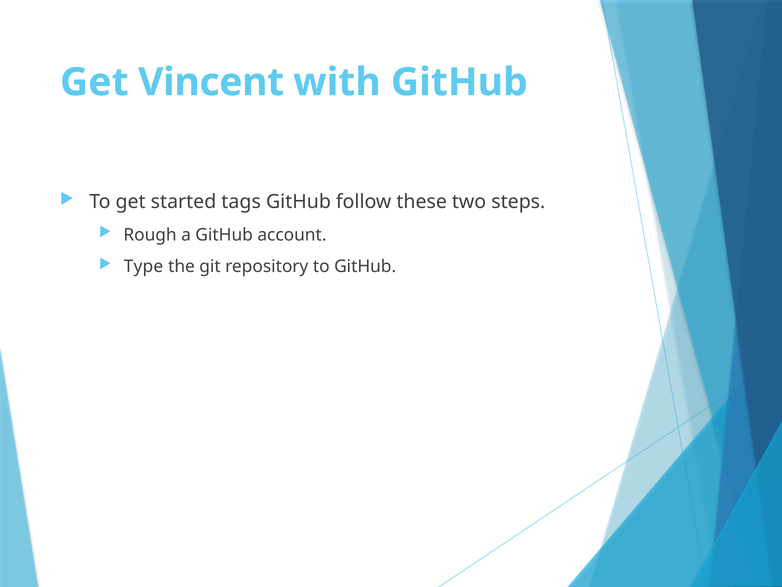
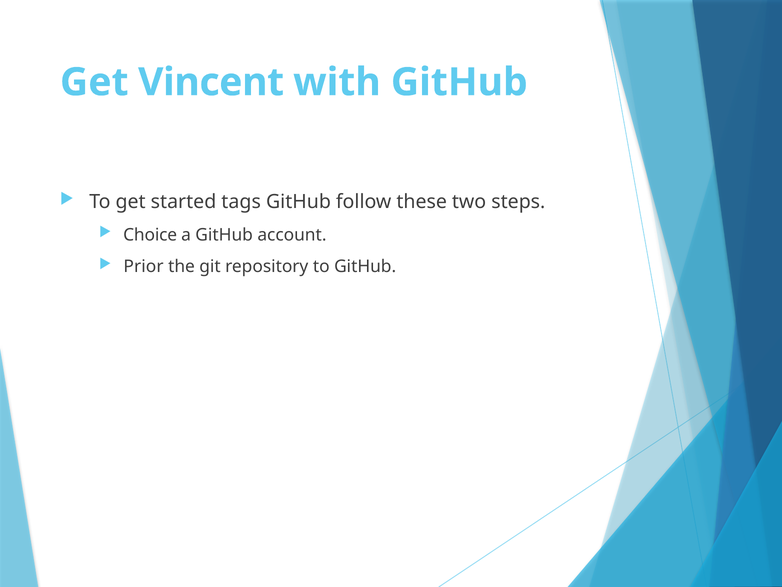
Rough: Rough -> Choice (150, 235)
Type: Type -> Prior (144, 266)
